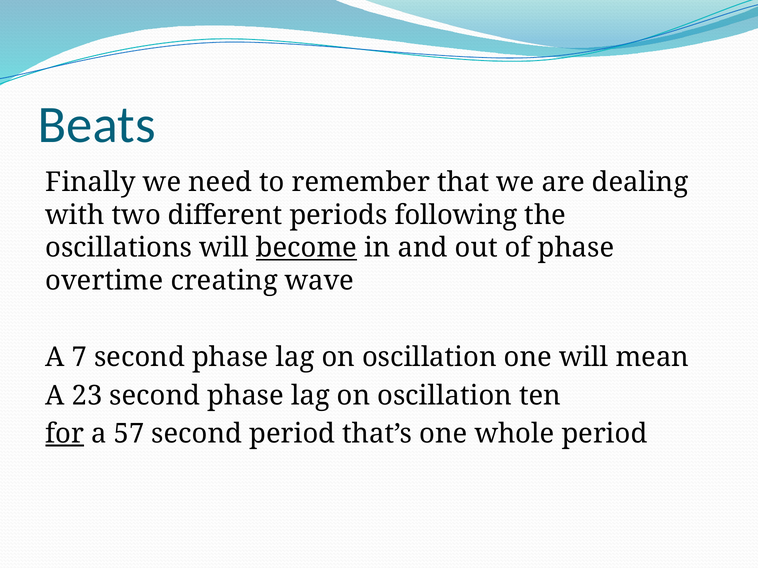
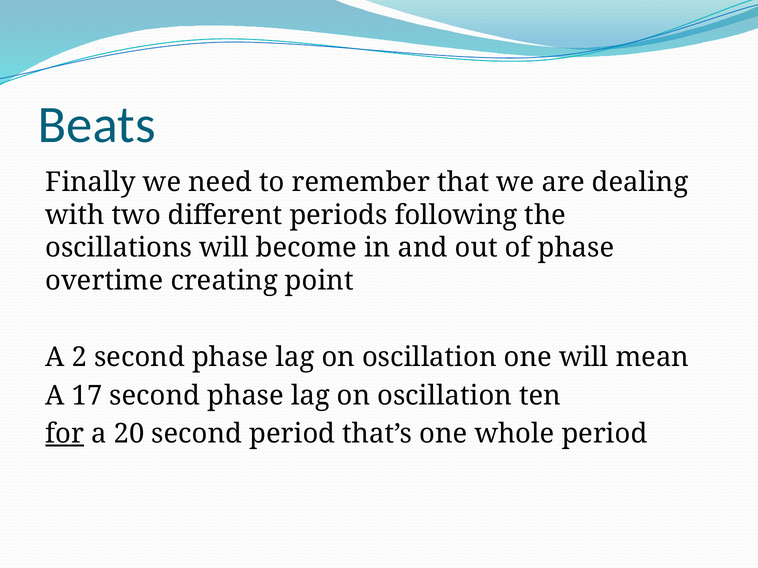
become underline: present -> none (306, 248)
wave: wave -> point (319, 281)
7: 7 -> 2 (79, 358)
23: 23 -> 17 (87, 396)
57: 57 -> 20 (129, 434)
